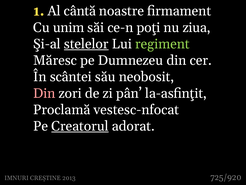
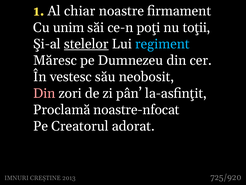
cântă: cântă -> chiar (80, 11)
ziua: ziua -> toţii (197, 27)
regiment colour: light green -> light blue (162, 44)
scântei: scântei -> vestesc (71, 77)
vestesc-nfocat: vestesc-nfocat -> noastre-nfocat (136, 109)
Creatorul underline: present -> none (80, 126)
